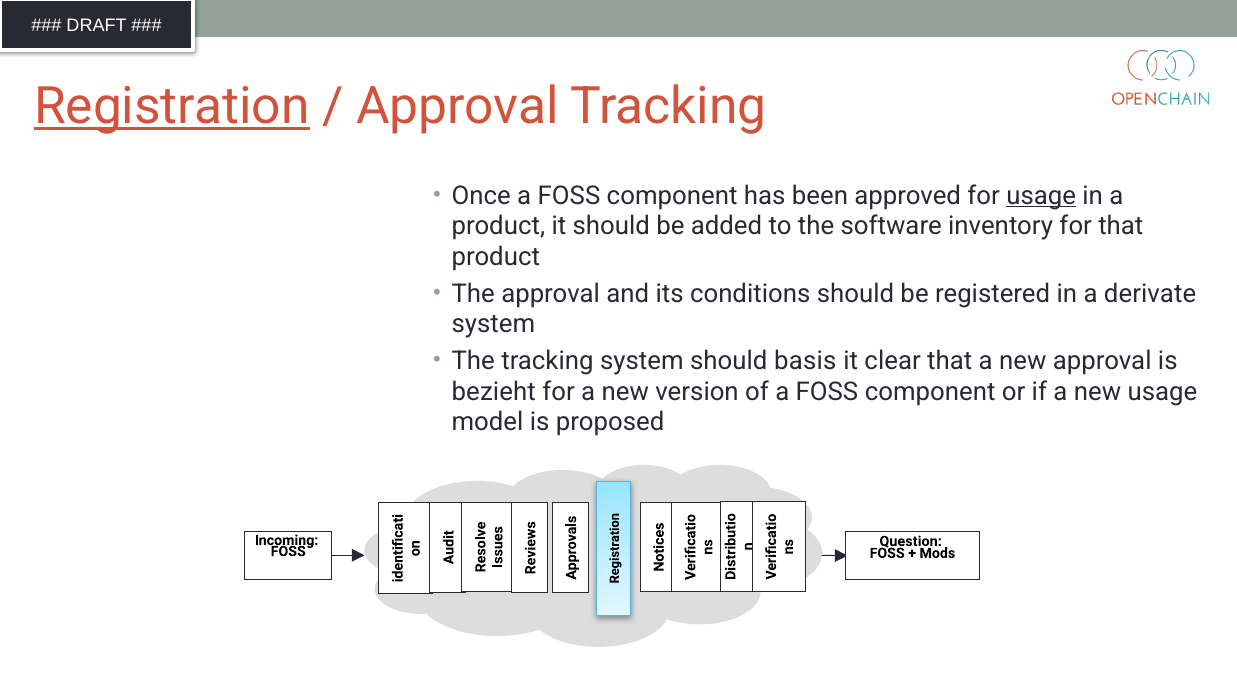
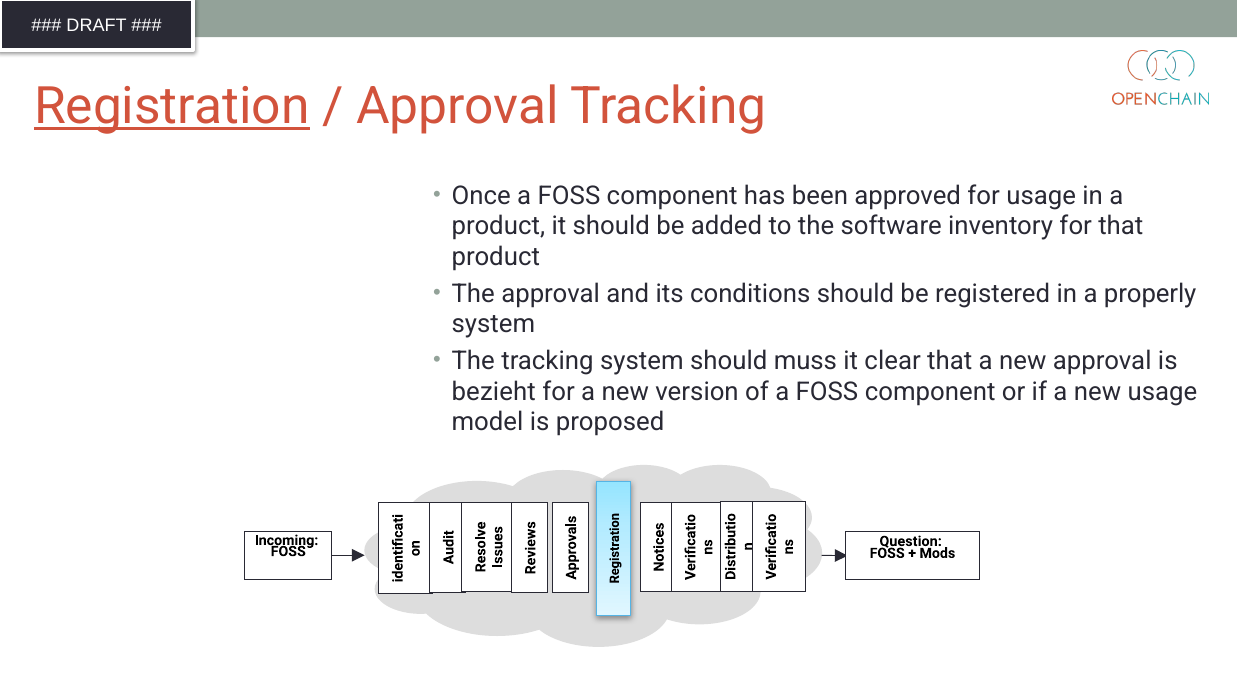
usage underline: present -> none (1041, 195)
derivate: derivate -> properly (1150, 293)
basis: basis -> muss (805, 360)
